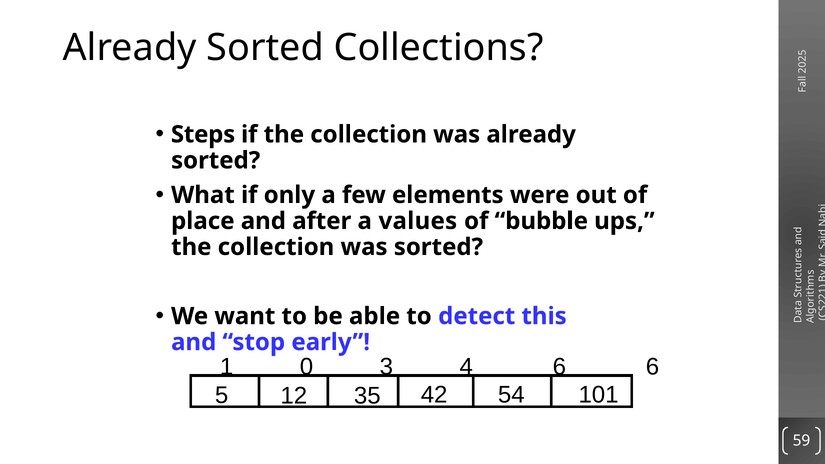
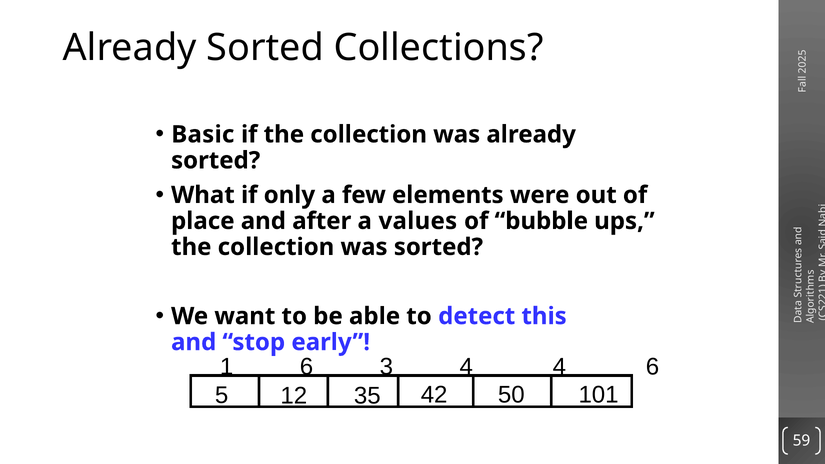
Steps: Steps -> Basic (203, 134)
1 0: 0 -> 6 (306, 367)
4 6: 6 -> 4 (559, 367)
54: 54 -> 50 (511, 395)
